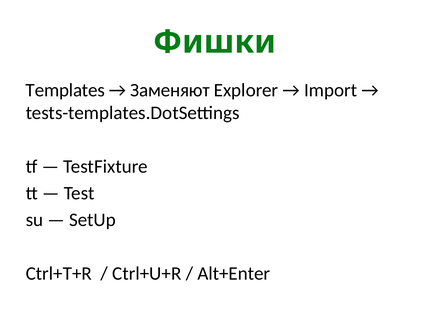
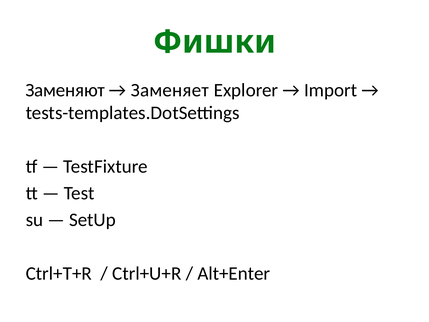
Templates: Templates -> Заменяют (65, 90)
Заменяют: Заменяют -> Заменяет (170, 90)
